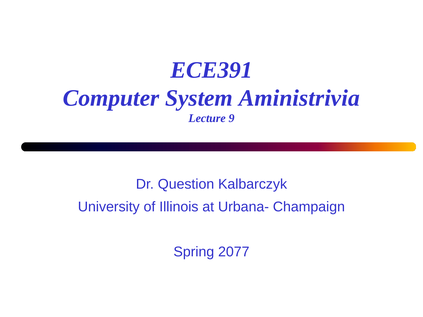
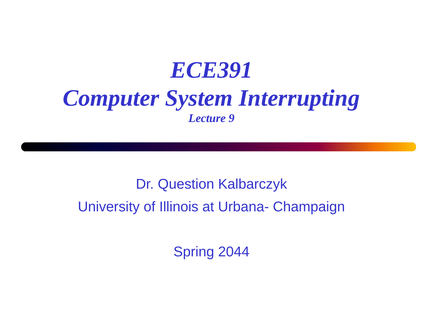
Aministrivia: Aministrivia -> Interrupting (299, 98)
2077: 2077 -> 2044 (234, 252)
